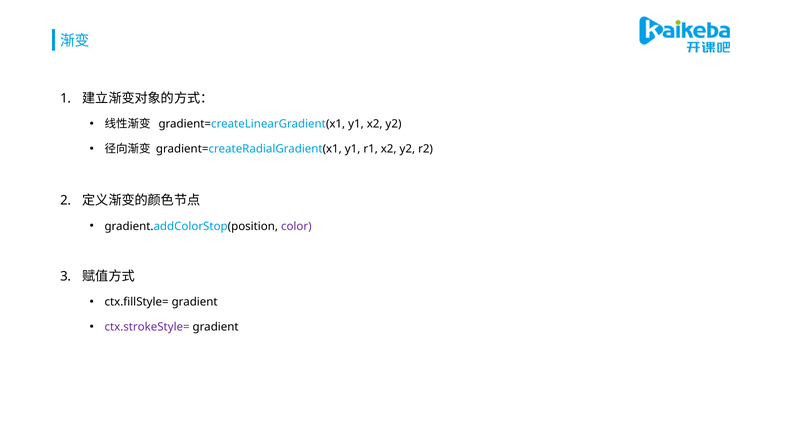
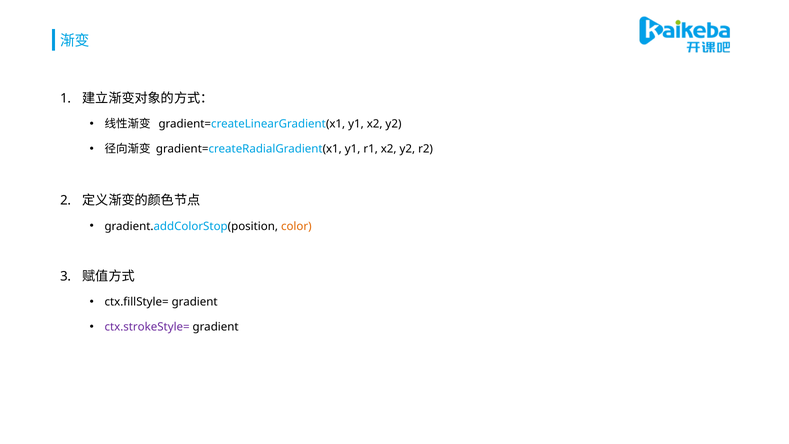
color colour: purple -> orange (296, 226)
